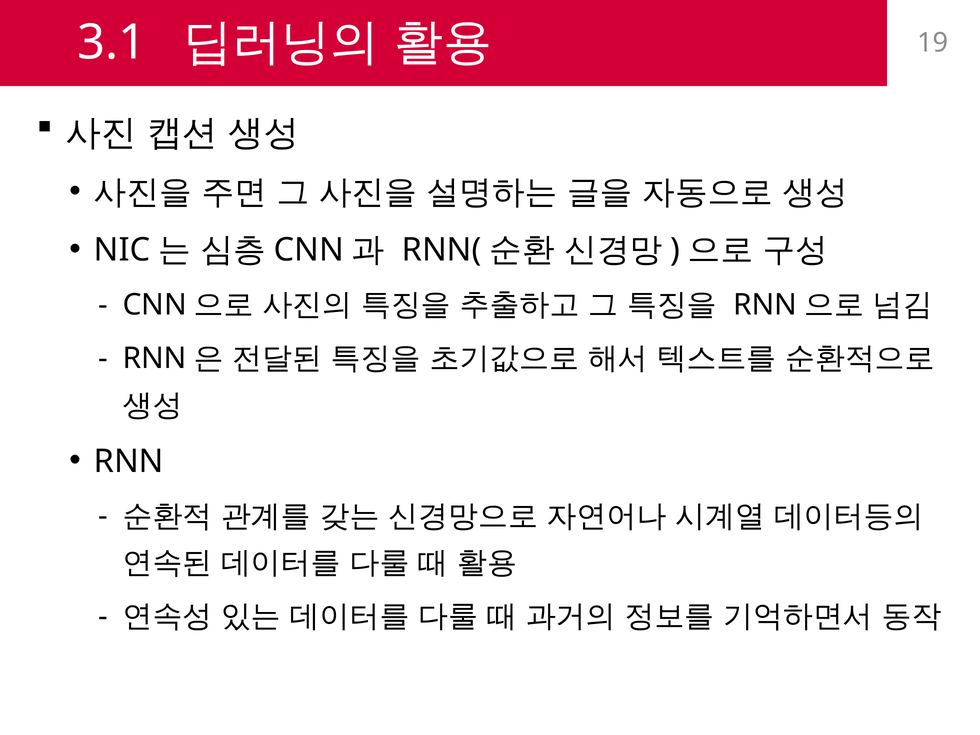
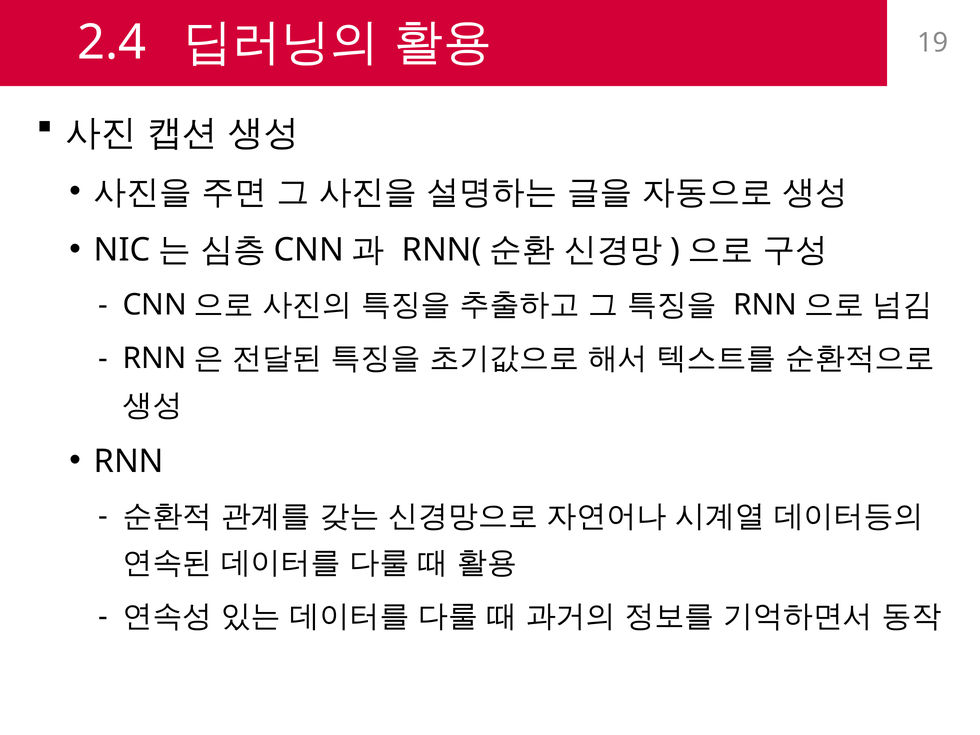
3.1: 3.1 -> 2.4 (112, 43)
